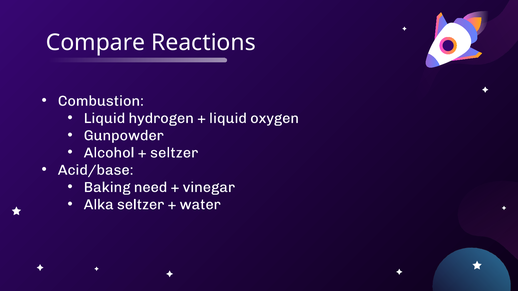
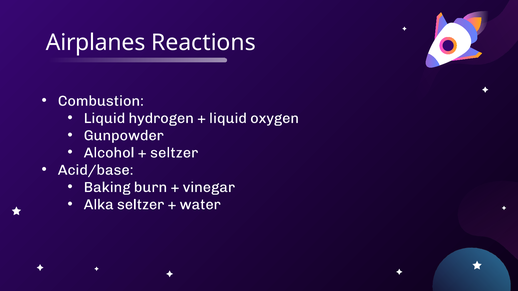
Compare: Compare -> Airplanes (96, 43)
need: need -> burn (151, 187)
